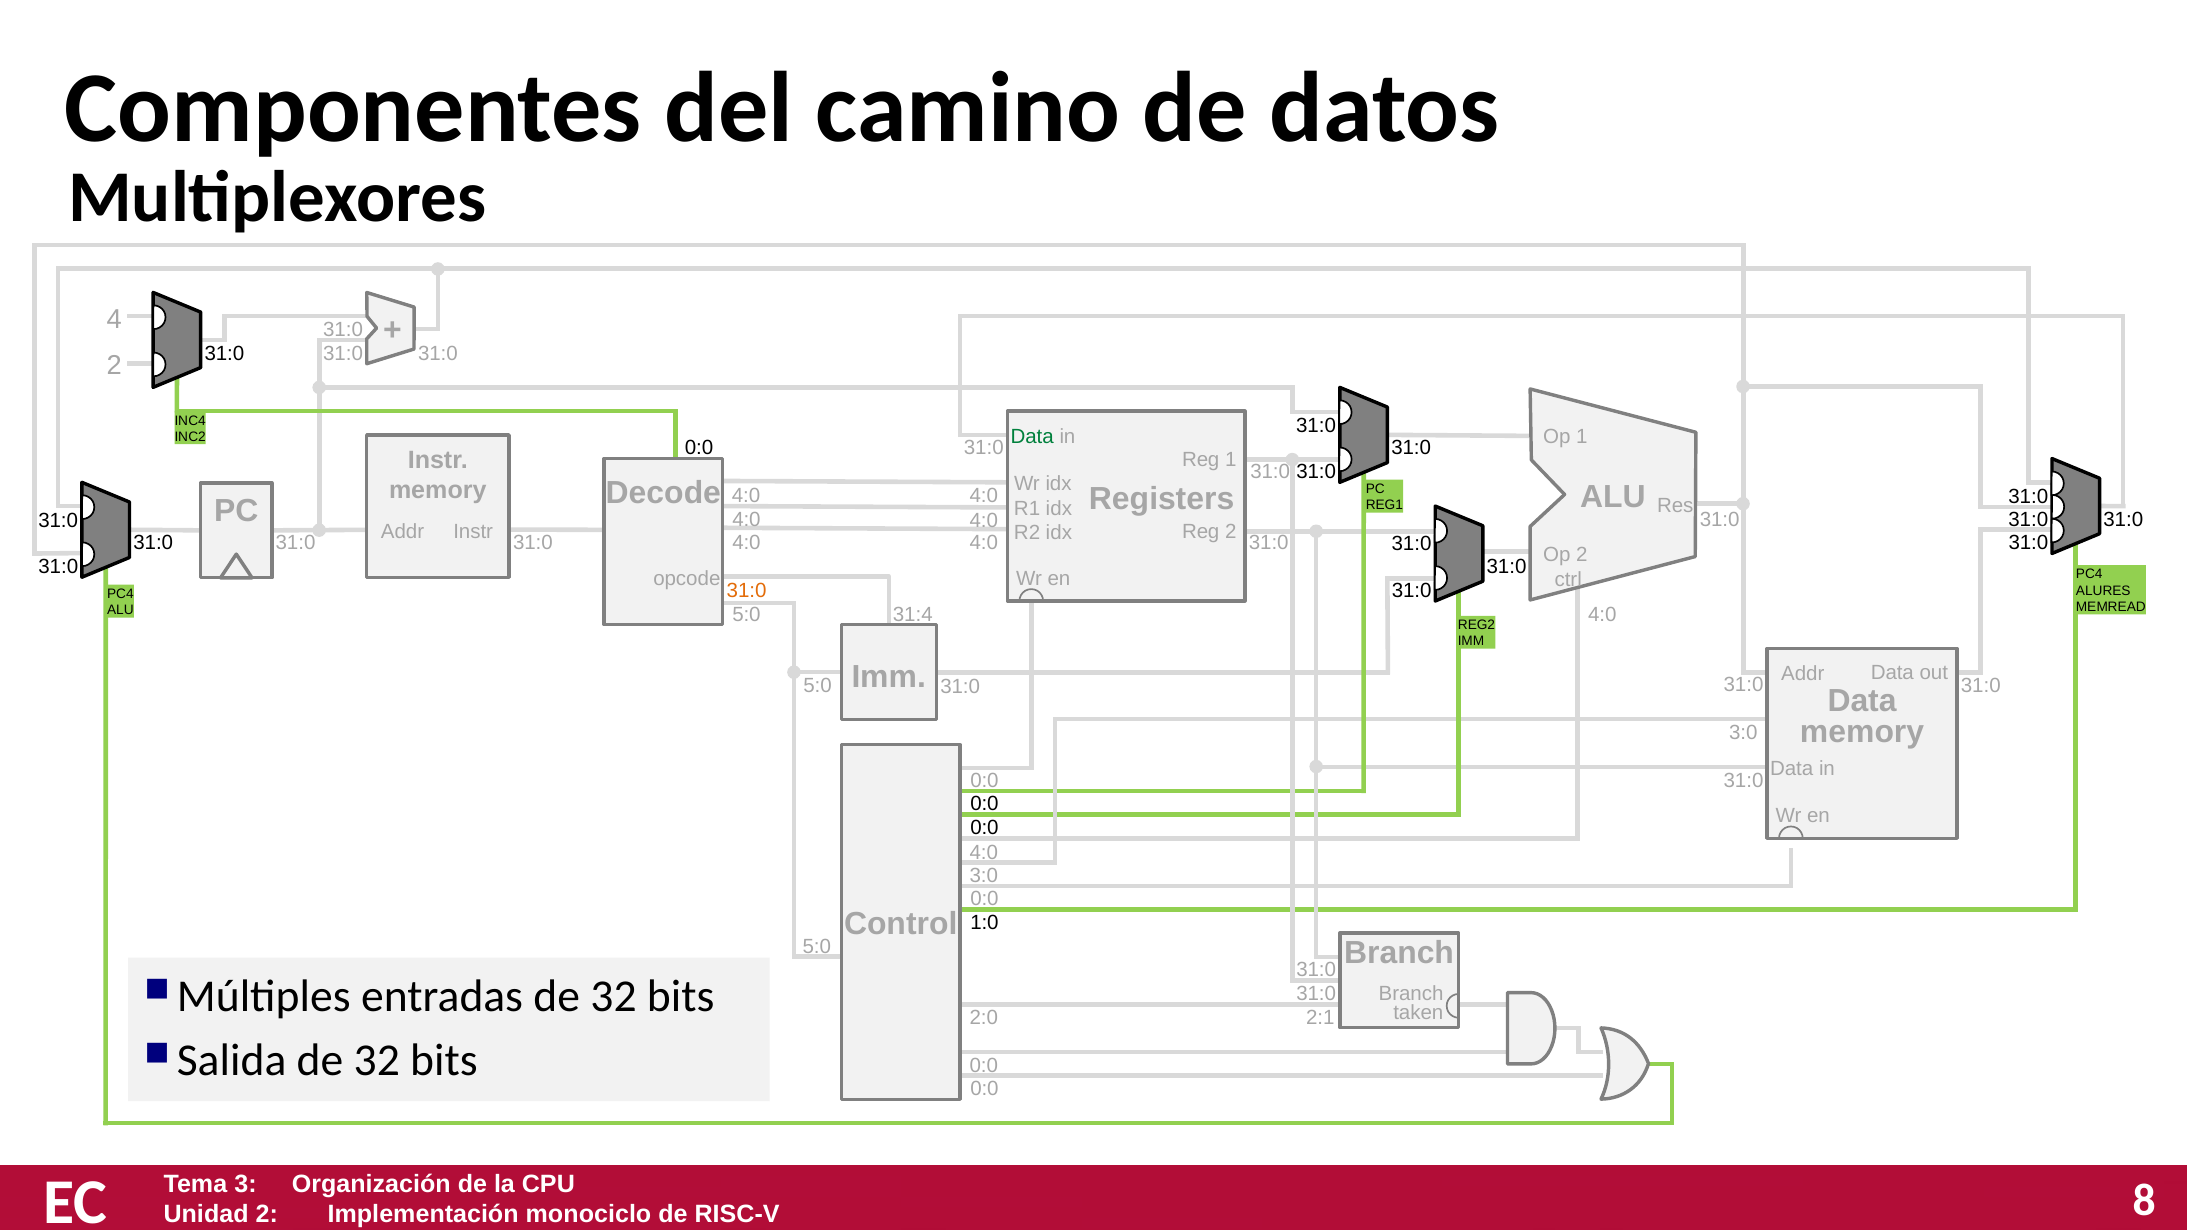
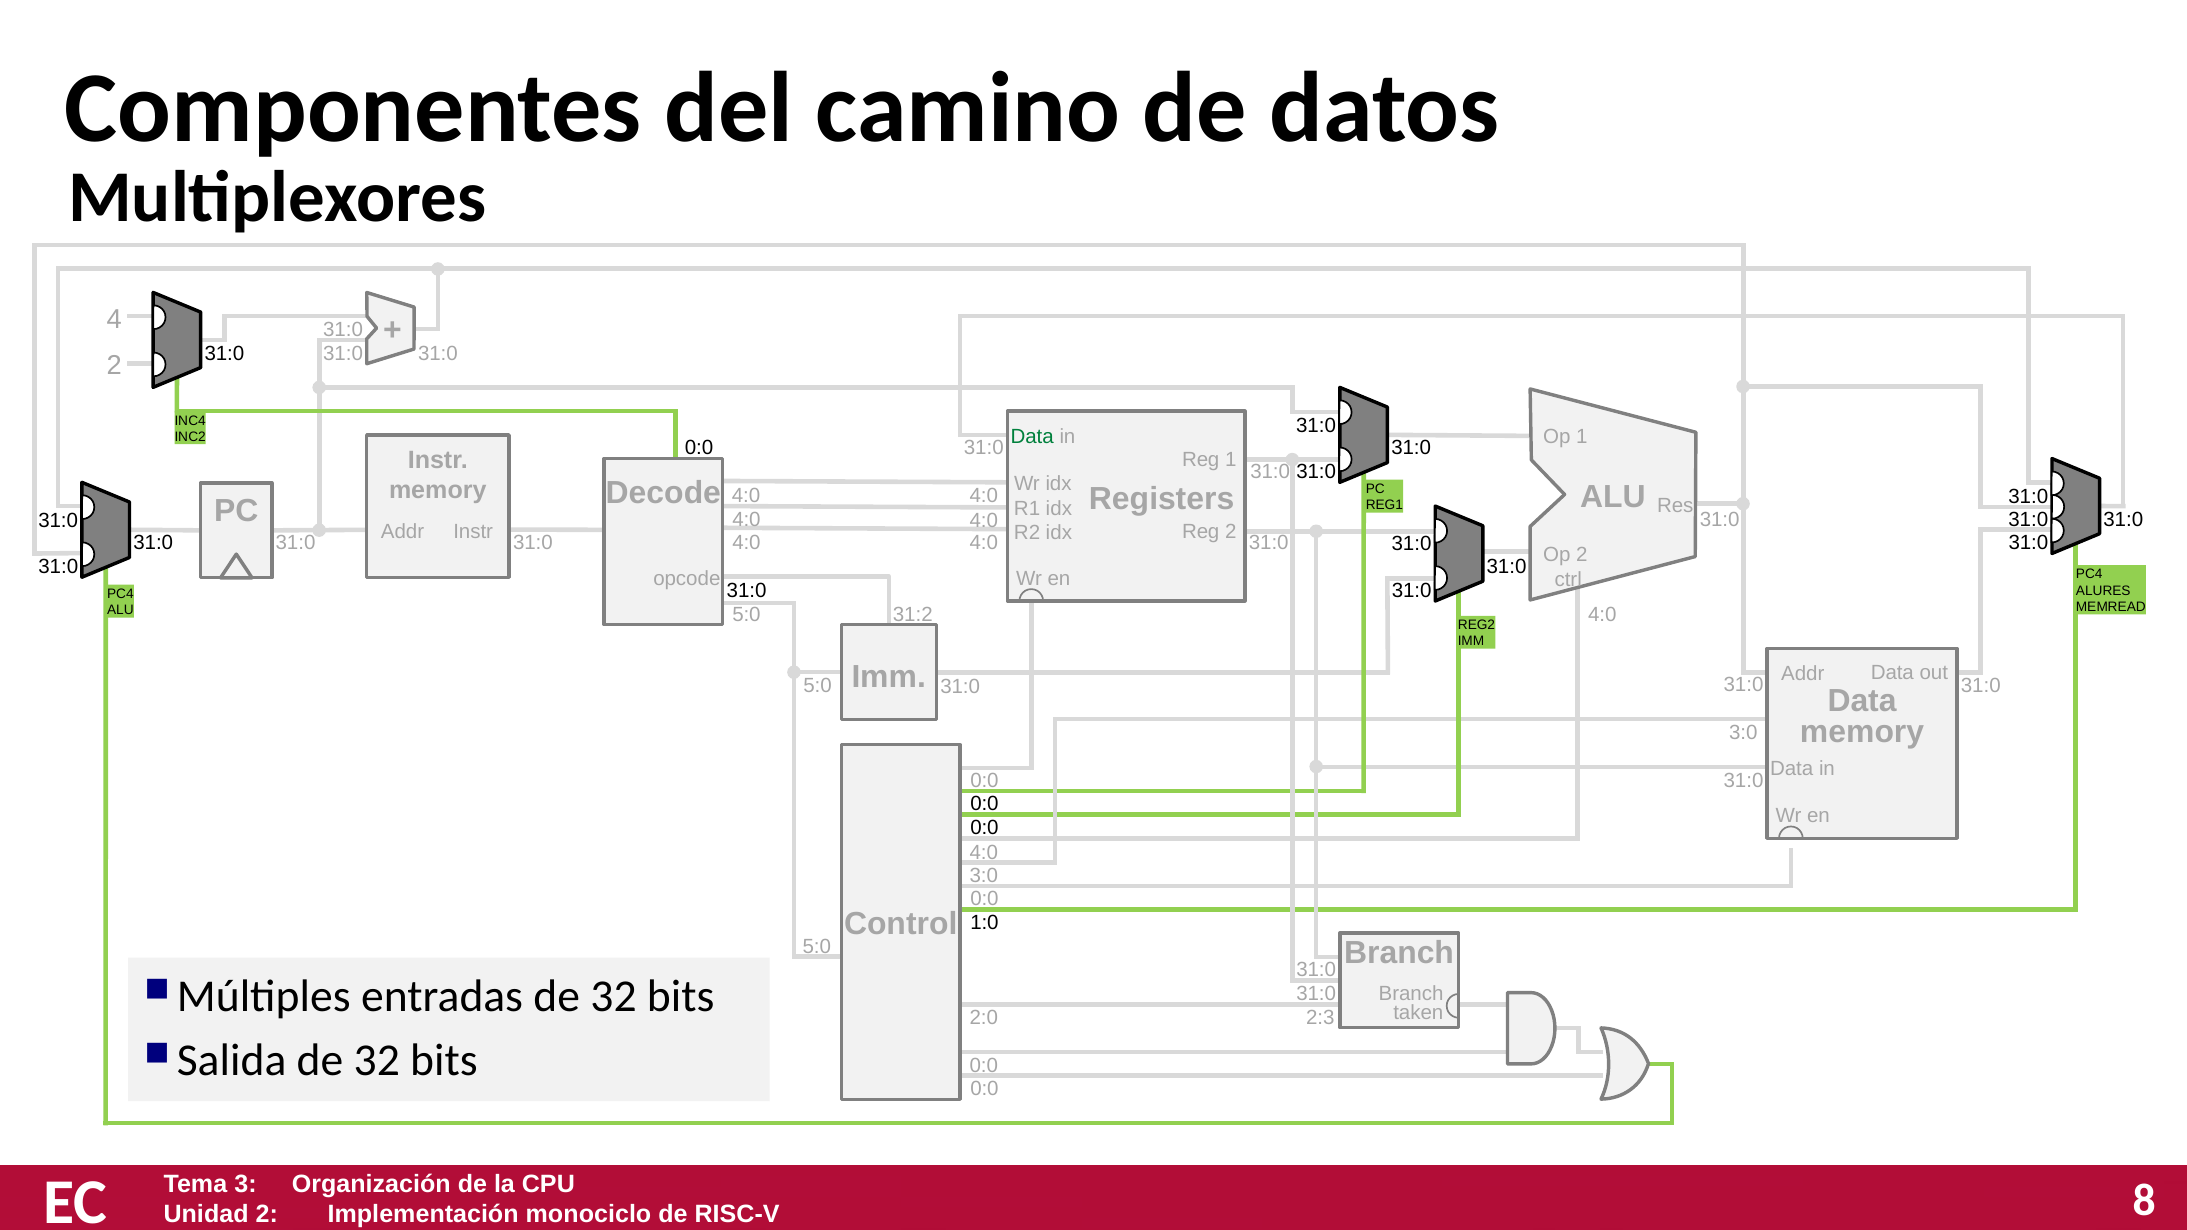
31:0 colour: orange -> black (747, 591)
31:4: 31:4 -> 31:2 (913, 614)
2:1: 2:1 -> 2:3 (1320, 1018)
